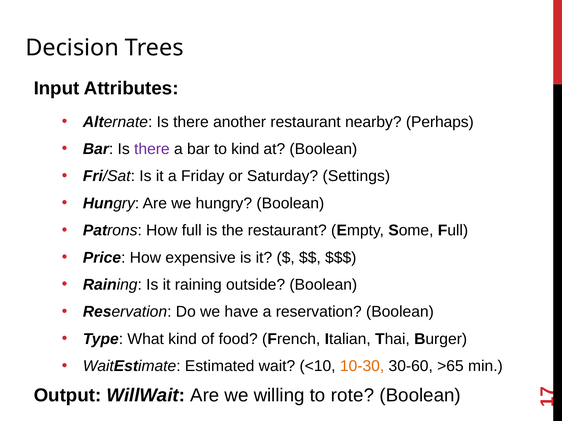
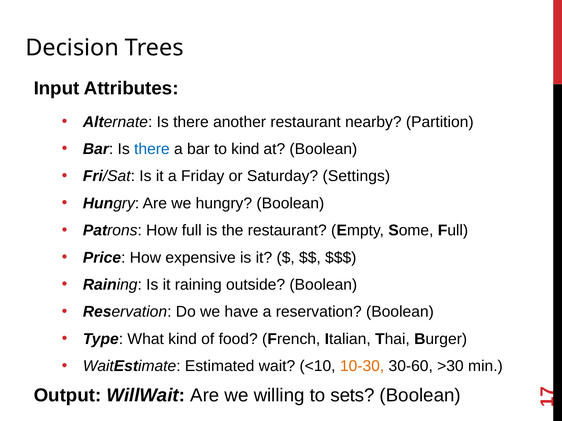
Perhaps: Perhaps -> Partition (440, 122)
there colour: purple -> blue (152, 149)
>65: >65 -> >30 (450, 367)
rote: rote -> sets (353, 396)
